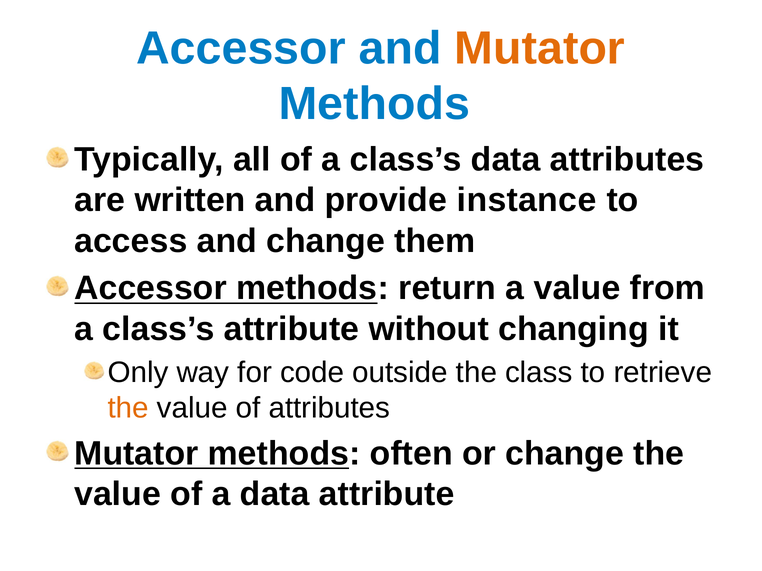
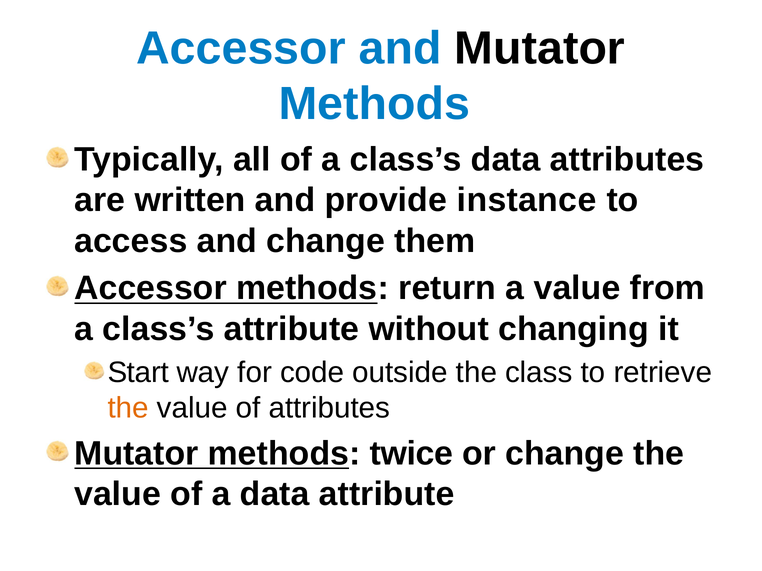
Mutator colour: orange -> black (540, 48)
Only: Only -> Start (138, 373)
often: often -> twice (411, 454)
